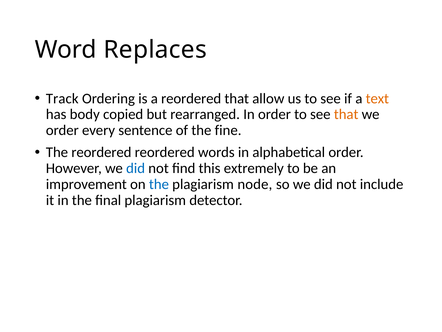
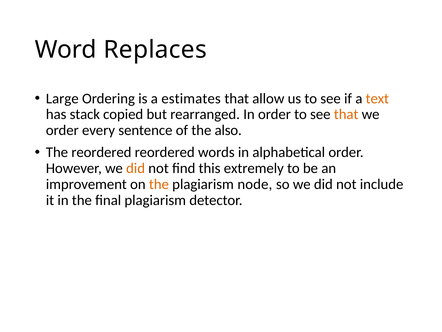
Track: Track -> Large (62, 98)
a reordered: reordered -> estimates (191, 98)
body: body -> stack (85, 114)
fine: fine -> also (228, 130)
did colour: blue -> orange (136, 168)
the colour: blue -> orange (159, 184)
